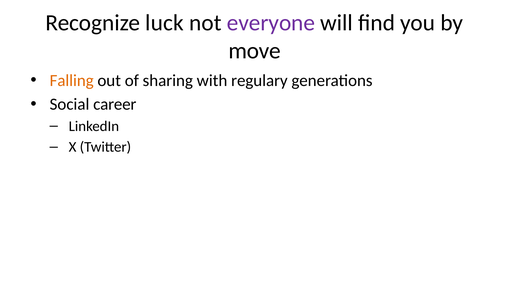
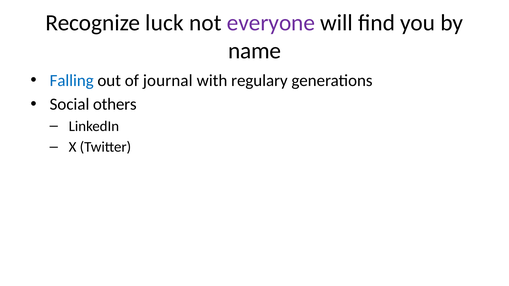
move: move -> name (255, 51)
Falling colour: orange -> blue (72, 81)
sharing: sharing -> journal (168, 81)
career: career -> others (115, 104)
